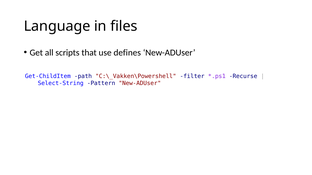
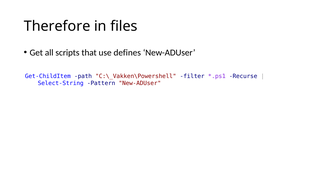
Language: Language -> Therefore (57, 26)
